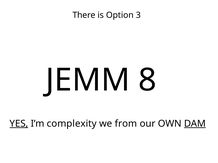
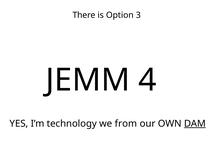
8: 8 -> 4 (147, 80)
YES underline: present -> none (19, 124)
complexity: complexity -> technology (72, 124)
